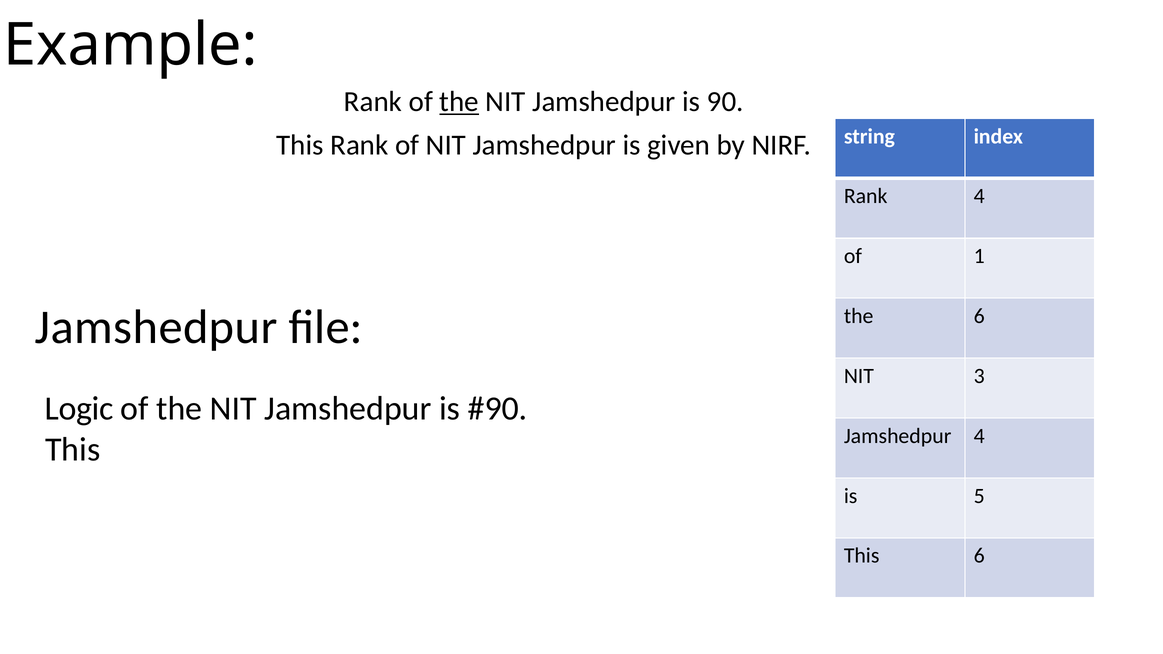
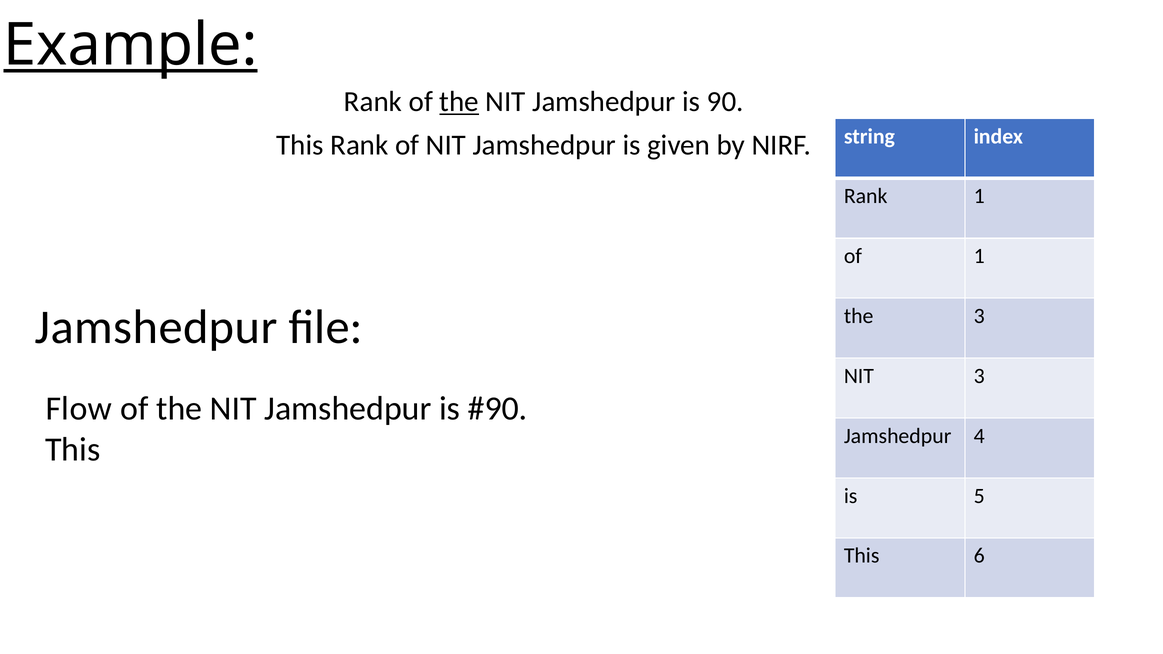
Example underline: none -> present (131, 45)
Rank 4: 4 -> 1 (979, 196)
the 6: 6 -> 3 (979, 316)
Logic: Logic -> Flow (79, 409)
